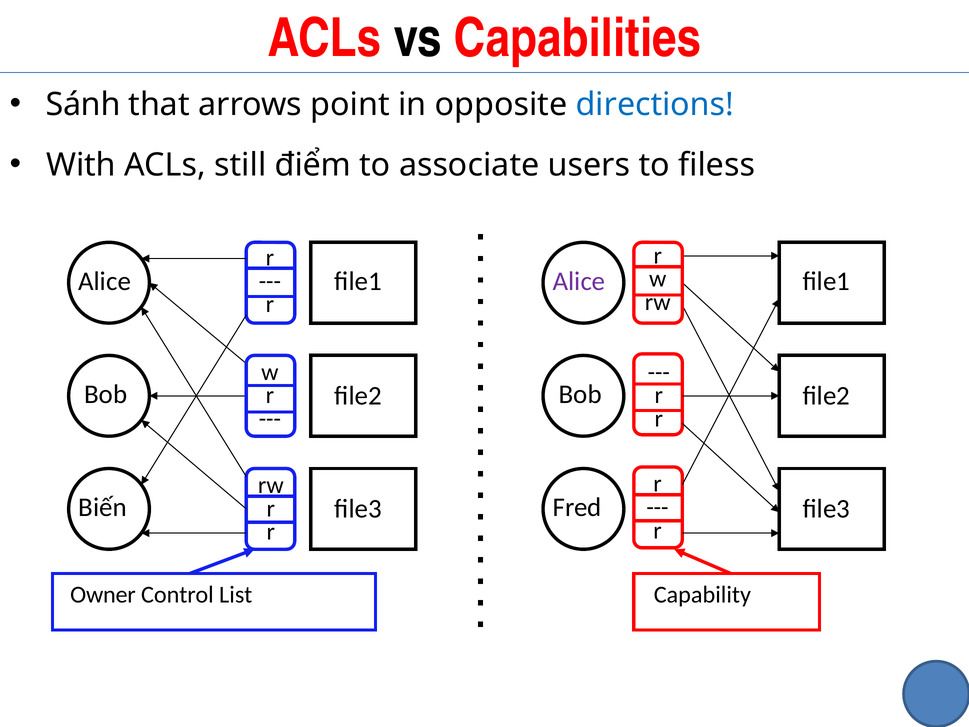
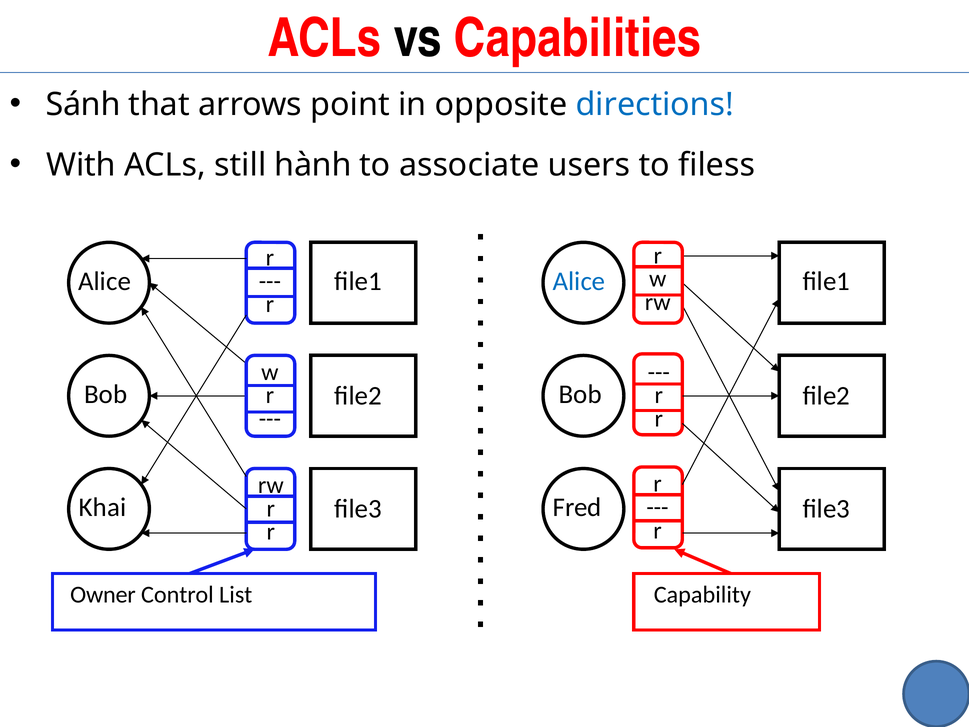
điểm: điểm -> hành (313, 165)
Alice colour: purple -> blue (579, 281)
Biến: Biến -> Khai (103, 507)
